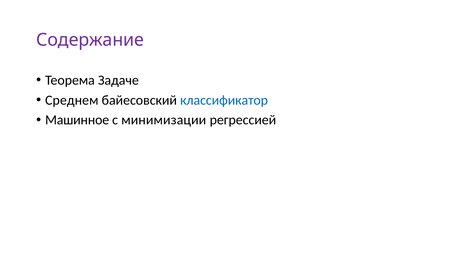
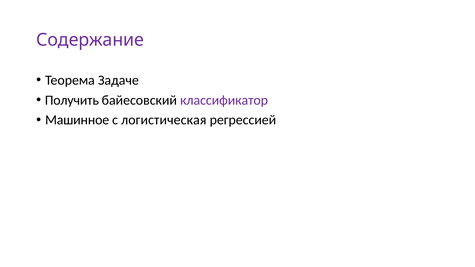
Среднем: Среднем -> Получить (72, 100)
классификатор colour: blue -> purple (224, 100)
минимизации: минимизации -> логистическая (164, 120)
